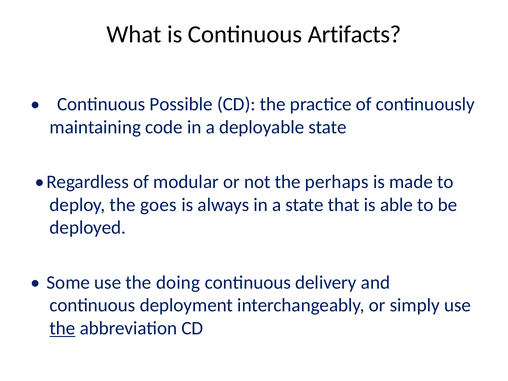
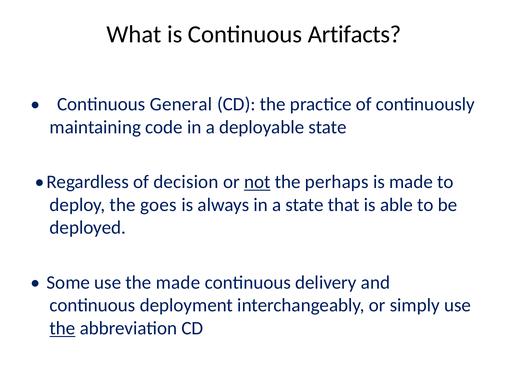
Possible: Possible -> General (181, 104)
modular: modular -> decision (186, 182)
not underline: none -> present (257, 182)
the doing: doing -> made (178, 282)
